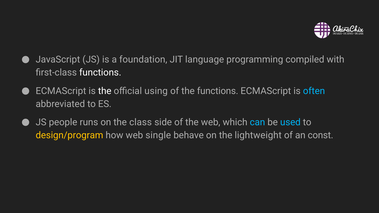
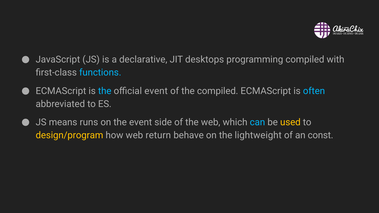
foundation: foundation -> declarative (143, 60)
language: language -> desktops (205, 60)
functions colour: white -> light blue (100, 73)
the colour: white -> light blue (105, 91)
official using: using -> event (156, 91)
the functions: functions -> compiled (218, 91)
people: people -> means (63, 122)
the class: class -> event (141, 122)
used colour: light blue -> yellow (290, 122)
single: single -> return (158, 135)
